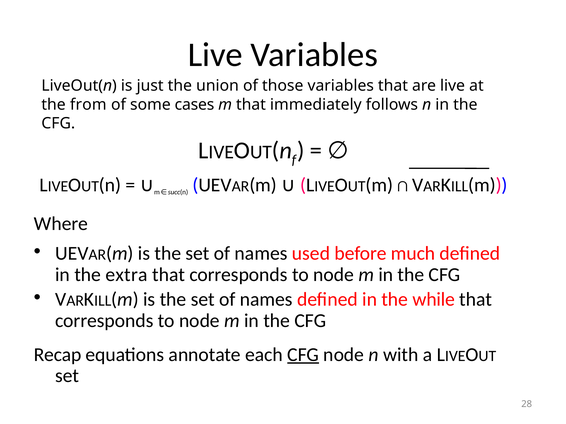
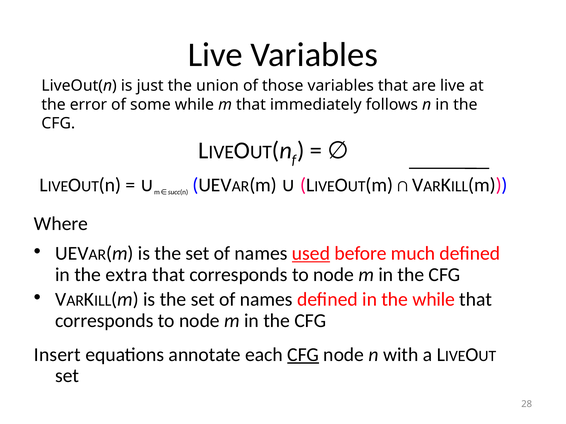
from: from -> error (88, 105)
some cases: cases -> while (194, 105)
used underline: none -> present (311, 254)
Recap: Recap -> Insert (57, 355)
